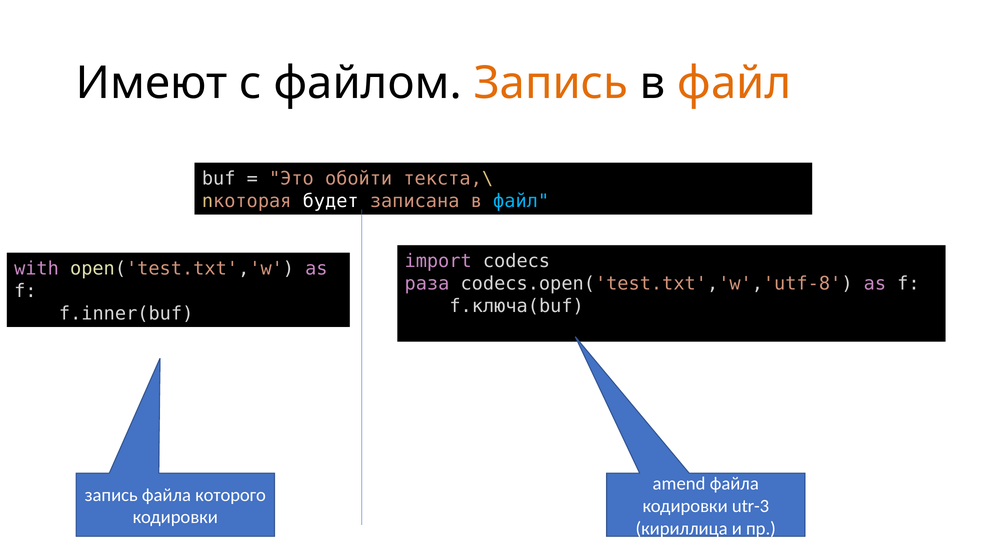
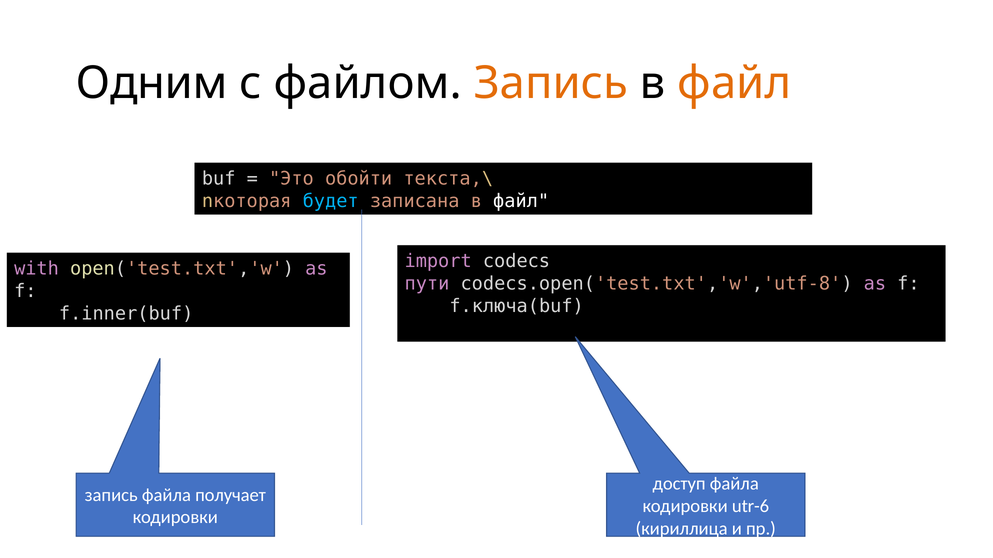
Имеют: Имеют -> Одним (152, 83)
будет colour: white -> light blue (331, 201)
файл colour: light blue -> white (521, 201)
раза: раза -> пути (427, 284)
amend: amend -> доступ (679, 484)
которого: которого -> получает (231, 495)
utr-3: utr-3 -> utr-6 (751, 507)
